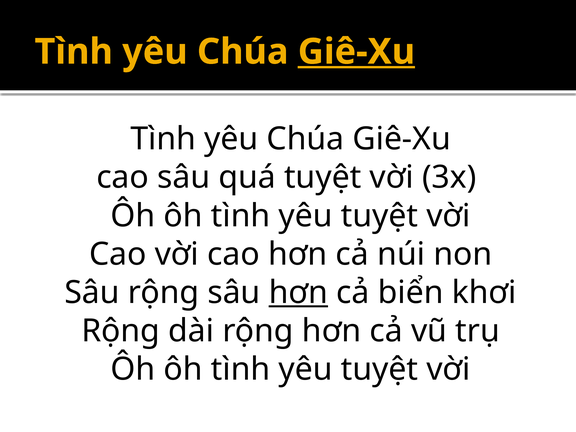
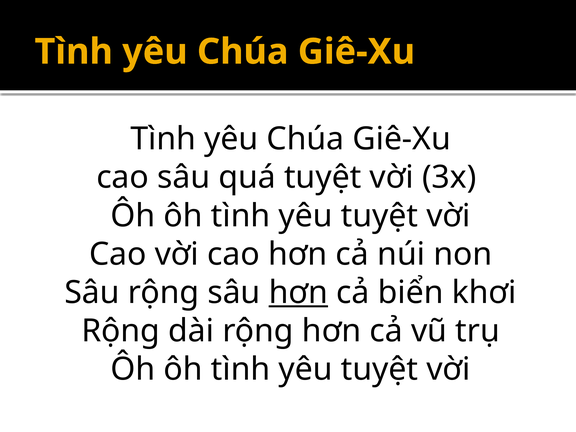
Giê-Xu underline: present -> none (356, 52)
